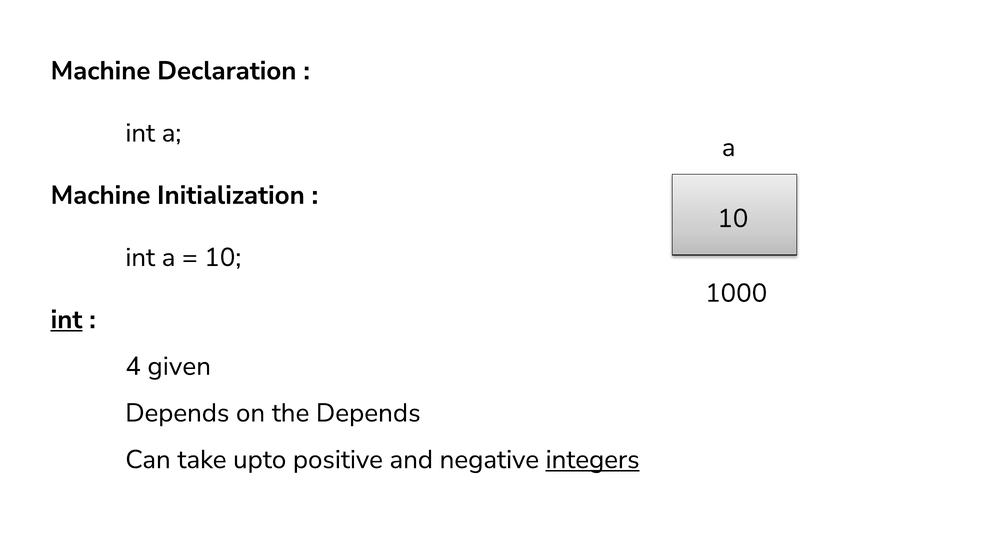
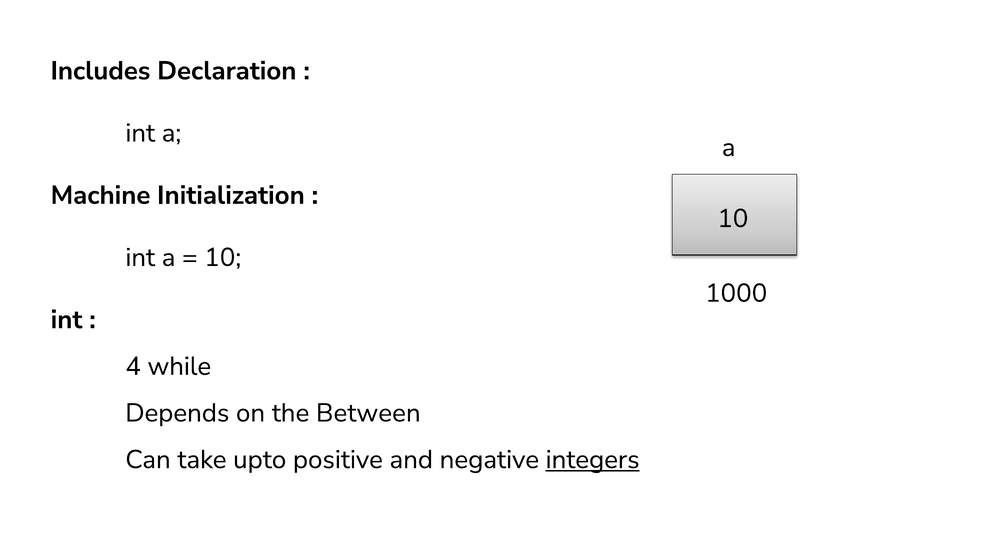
Machine: Machine -> Includes (101, 71)
int underline: present -> none (66, 320)
given: given -> while (179, 366)
the Depends: Depends -> Between (368, 413)
